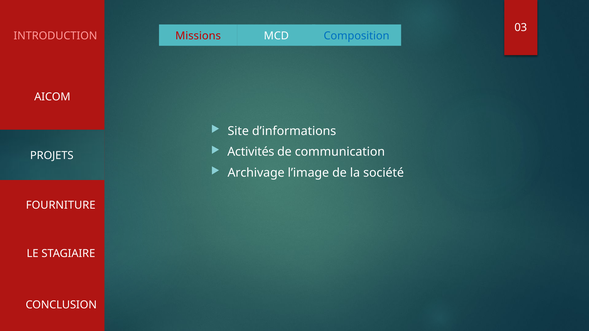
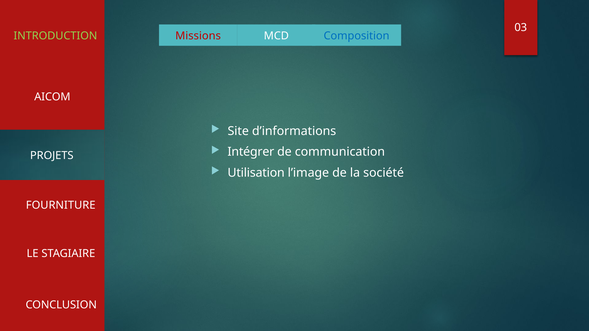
INTRODUCTION colour: pink -> light green (55, 36)
Activités: Activités -> Intégrer (251, 152)
Archivage: Archivage -> Utilisation (256, 173)
